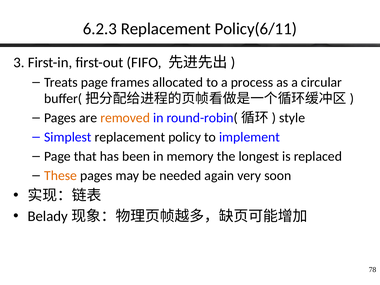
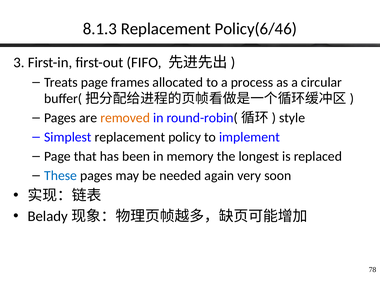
6.2.3: 6.2.3 -> 8.1.3 (100, 29)
Policy(6/11: Policy(6/11 -> Policy(6/46 (256, 29)
These colour: orange -> blue (61, 175)
